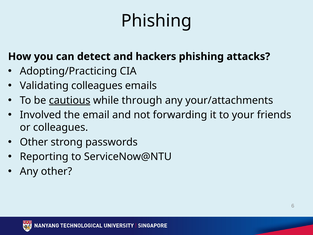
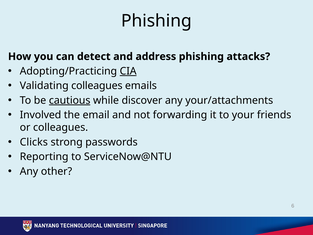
hackers: hackers -> address (156, 56)
CIA underline: none -> present (128, 71)
through: through -> discover (142, 100)
Other: Other -> Clicks (34, 142)
